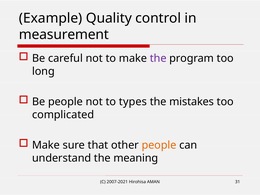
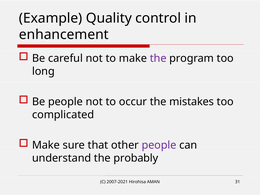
measurement: measurement -> enhancement (64, 35)
types: types -> occur (133, 102)
people colour: orange -> purple (159, 145)
meaning: meaning -> probably (136, 158)
